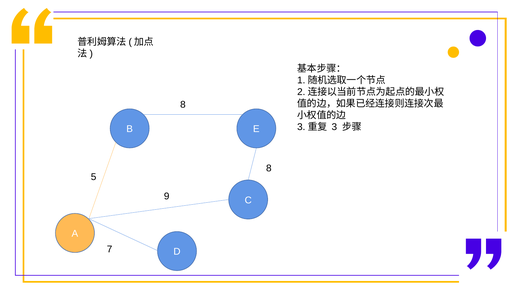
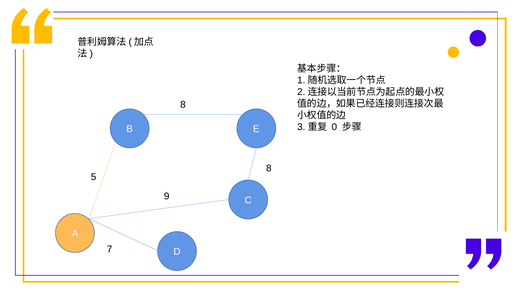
3: 3 -> 0 (334, 127)
